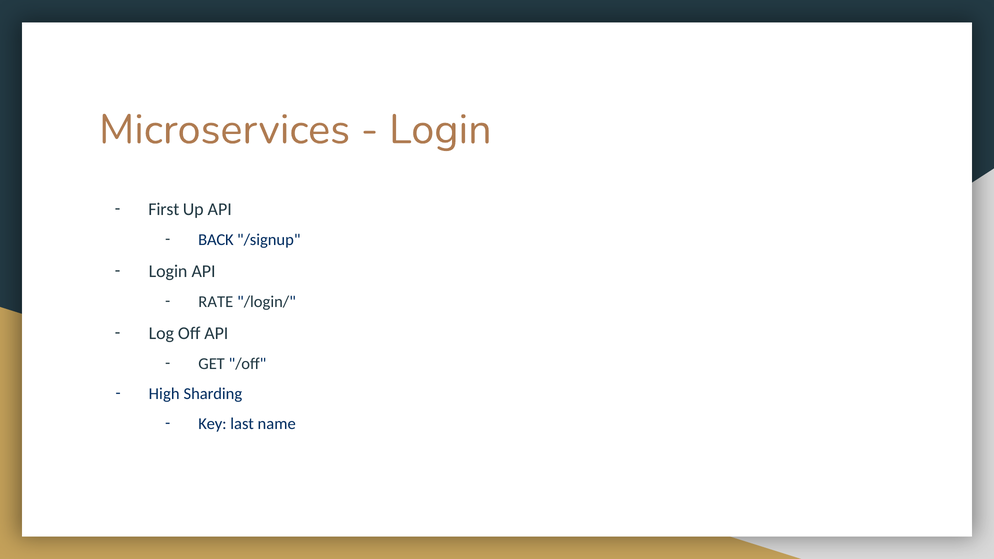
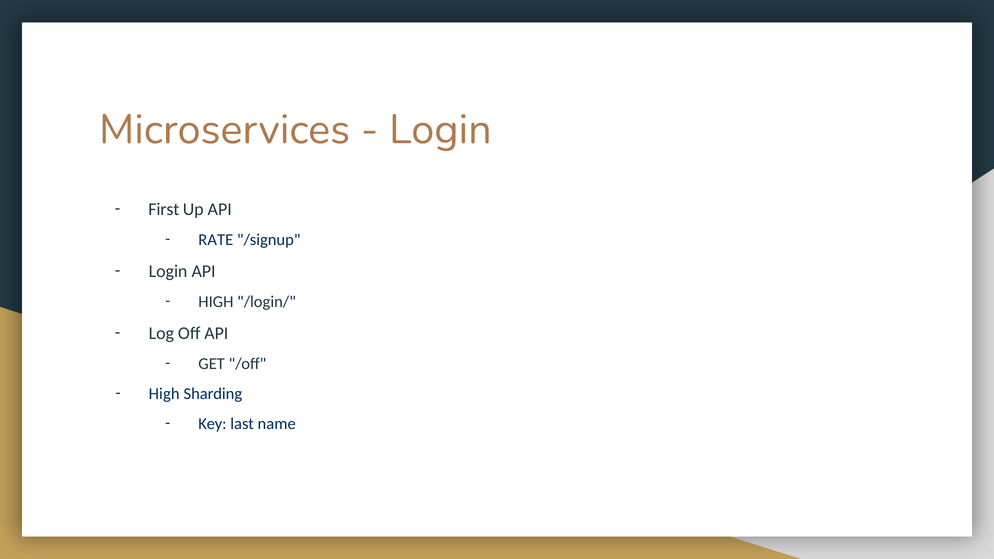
BACK: BACK -> RATE (216, 240)
RATE: RATE -> HIGH (216, 302)
